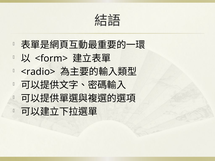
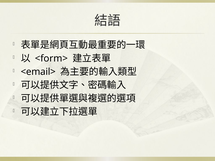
<radio>: <radio> -> <email> (38, 72)
